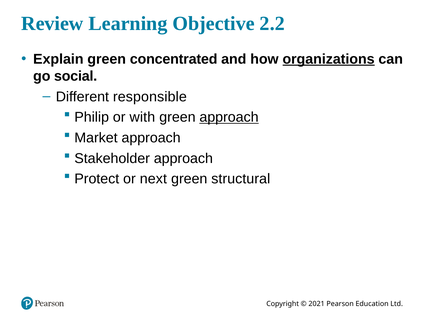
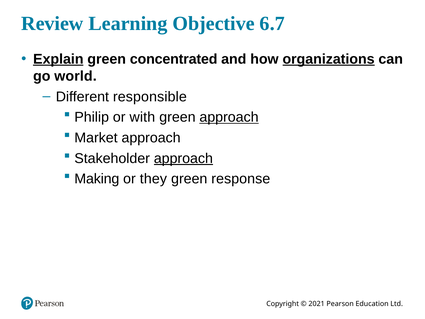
2.2: 2.2 -> 6.7 (272, 23)
Explain underline: none -> present (58, 59)
social: social -> world (76, 76)
approach underline: none -> present (183, 158)
Protect: Protect -> Making (97, 179)
next: next -> they (153, 179)
structural: structural -> response (241, 179)
